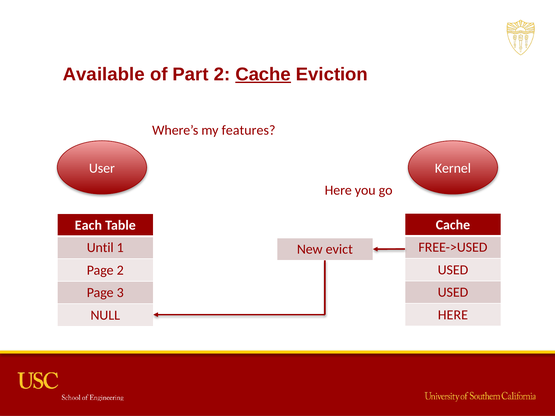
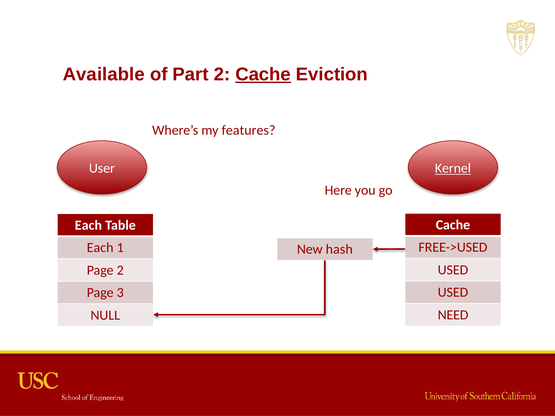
Kernel underline: none -> present (453, 168)
Until: Until -> Each (100, 248)
evict: evict -> hash (339, 249)
HERE: HERE -> NEED (453, 315)
